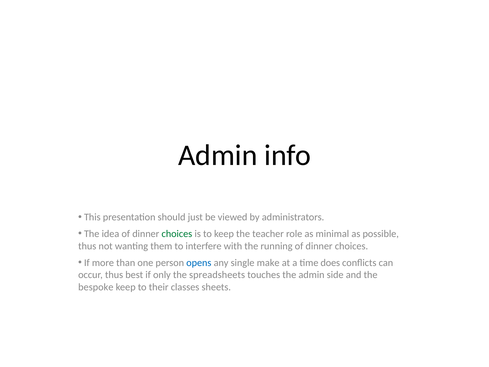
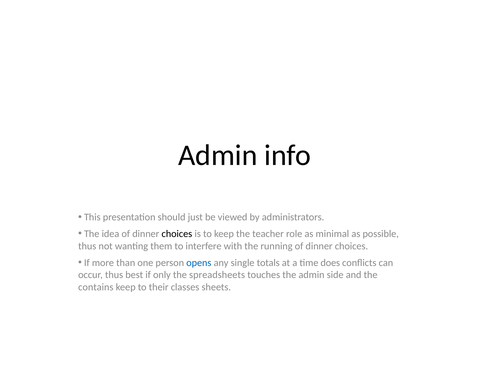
choices colour: green -> black (177, 234)
make: make -> totals (268, 262)
bespoke: bespoke -> contains (96, 287)
